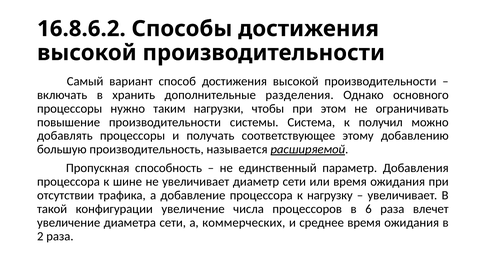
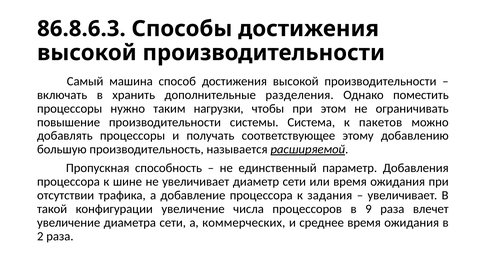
16.8.6.2: 16.8.6.2 -> 86.8.6.3 (81, 29)
вариант: вариант -> машина (131, 81)
основного: основного -> поместить (421, 95)
получил: получил -> пакетов (381, 122)
нагрузку: нагрузку -> задания (330, 196)
6: 6 -> 9 (368, 209)
